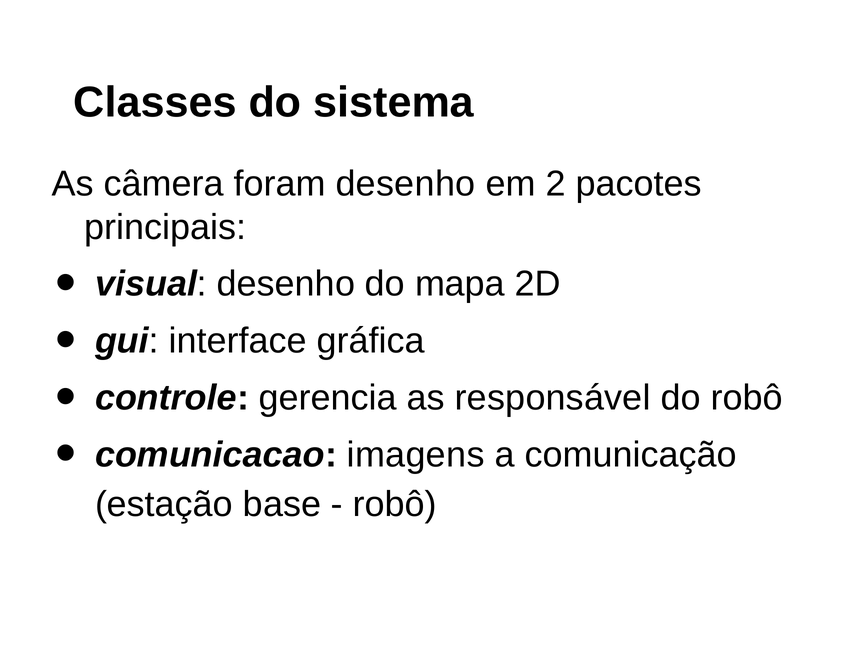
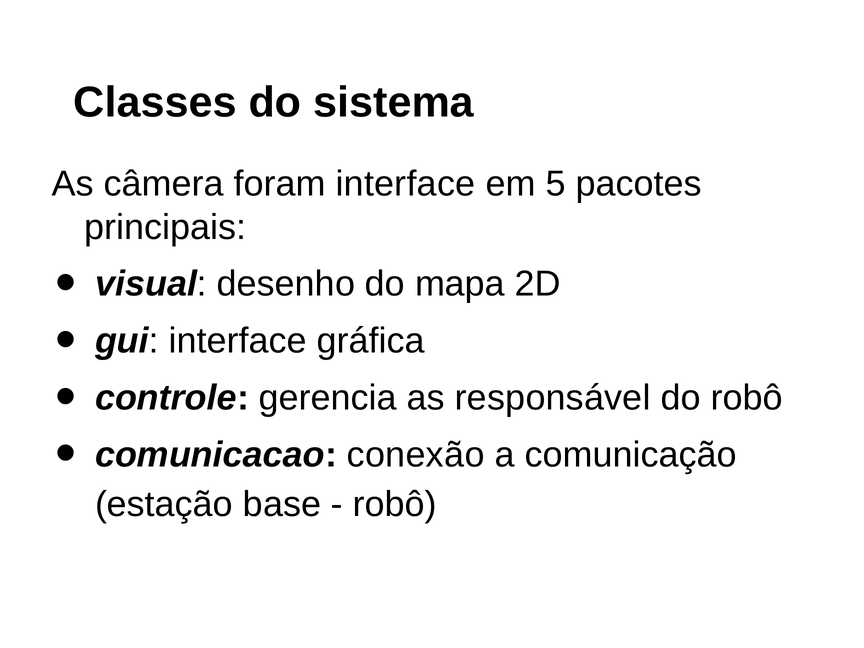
foram desenho: desenho -> interface (405, 184)
2: 2 -> 5 (556, 184)
imagens: imagens -> conexão (416, 455)
